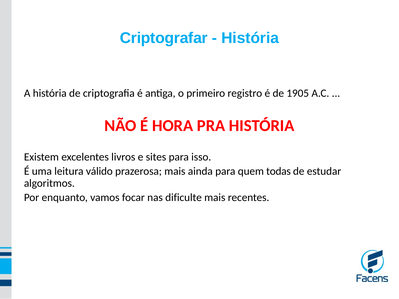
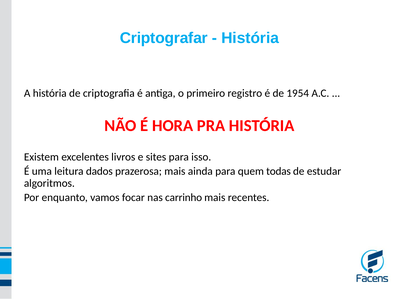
1905: 1905 -> 1954 (298, 93)
válido: válido -> dados (99, 171)
dificulte: dificulte -> carrinho (184, 198)
